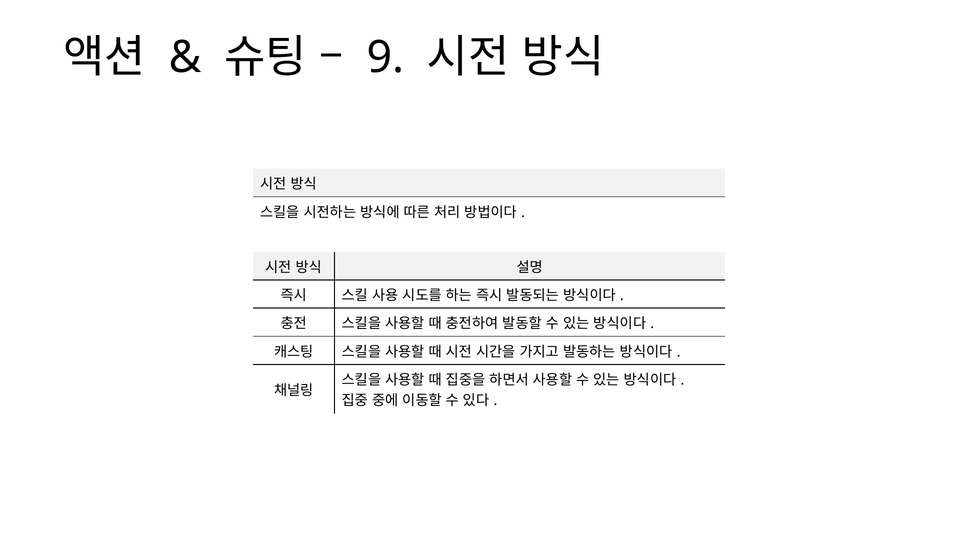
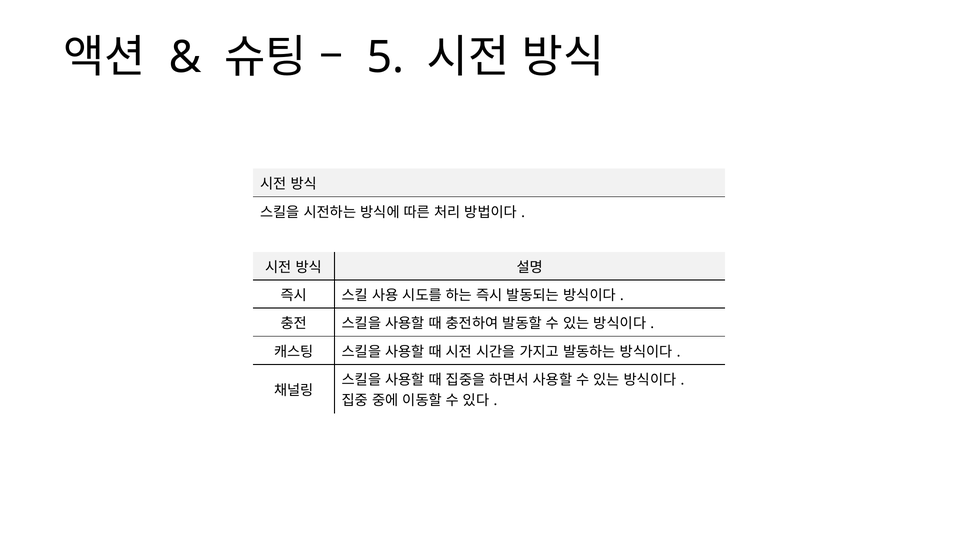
9: 9 -> 5 (386, 58)
